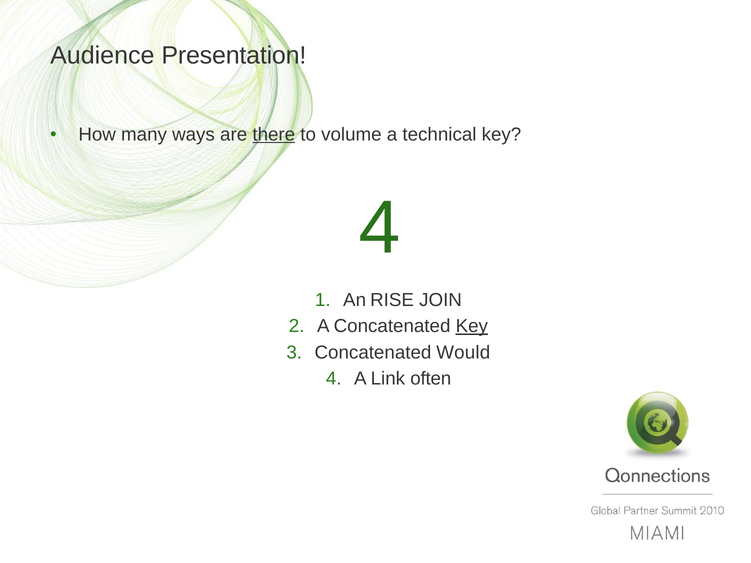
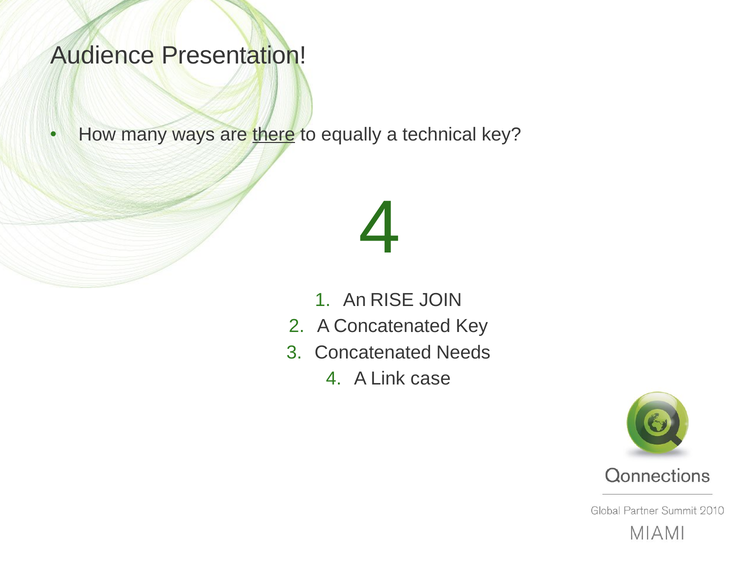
volume: volume -> equally (351, 134)
Key underline: present -> none (472, 326)
Would: Would -> Needs (463, 353)
often: often -> case (431, 379)
